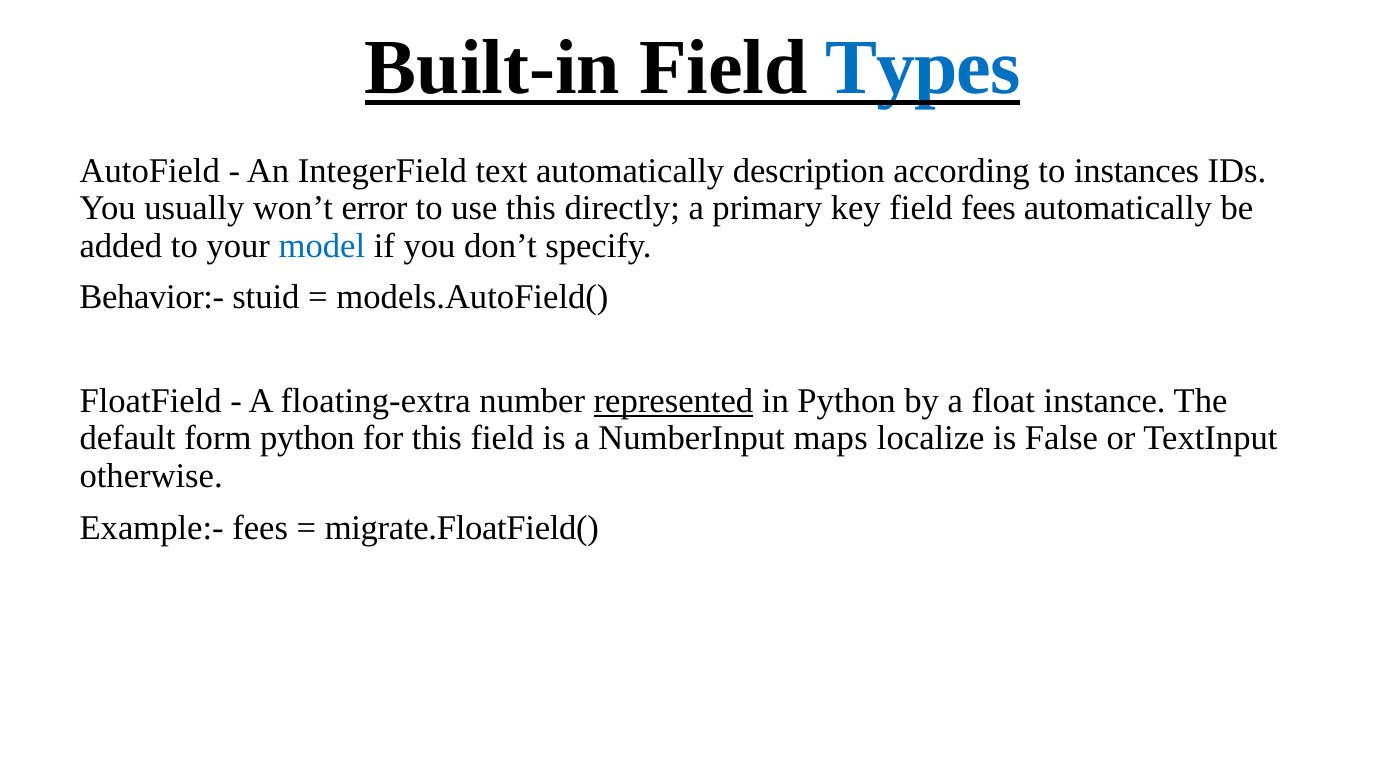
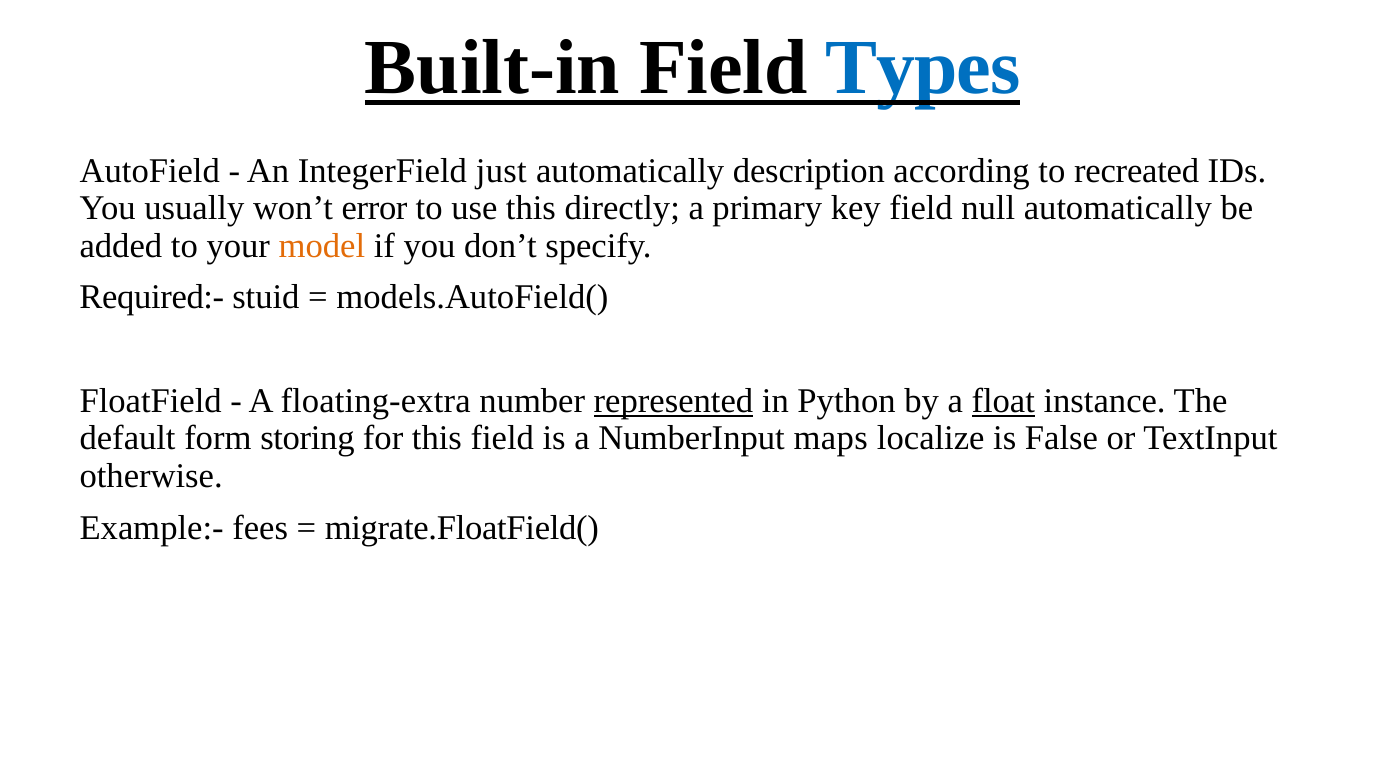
text: text -> just (501, 171)
instances: instances -> recreated (1137, 171)
field fees: fees -> null (988, 208)
model colour: blue -> orange (322, 246)
Behavior:-: Behavior:- -> Required:- (152, 297)
float underline: none -> present (1003, 401)
form python: python -> storing (307, 438)
